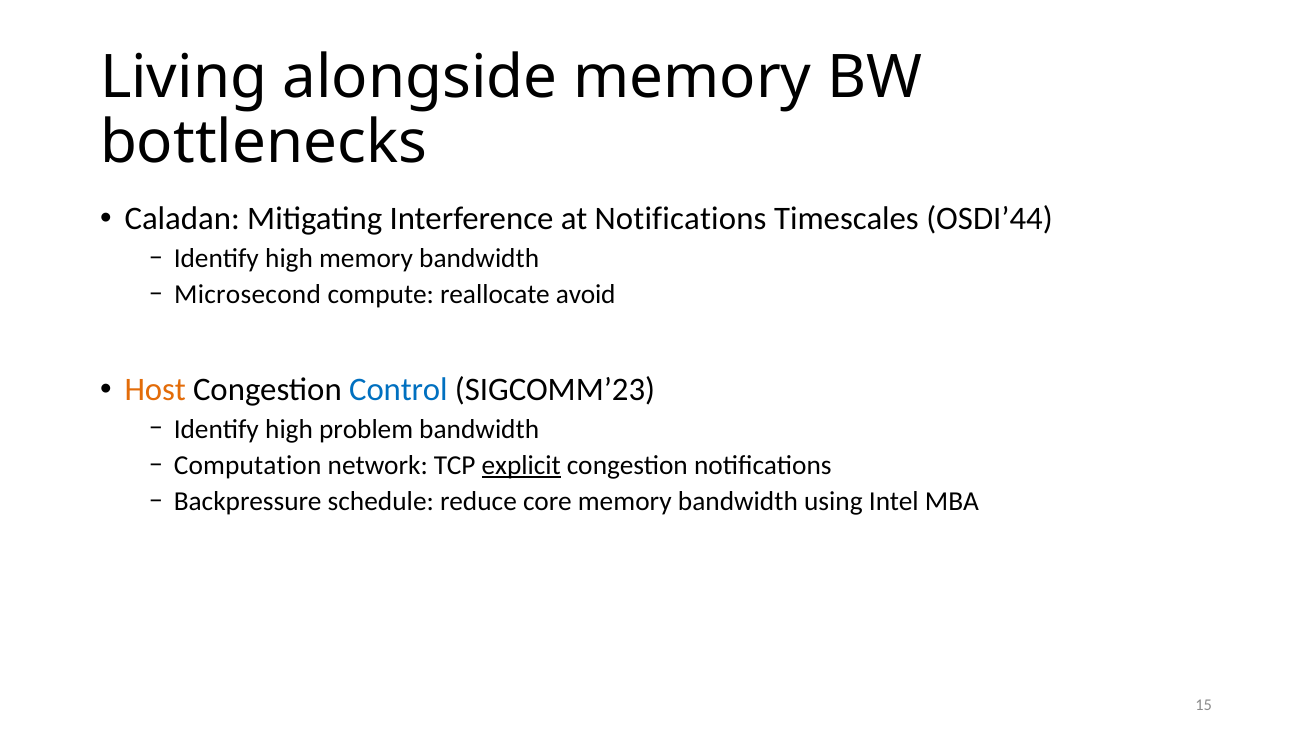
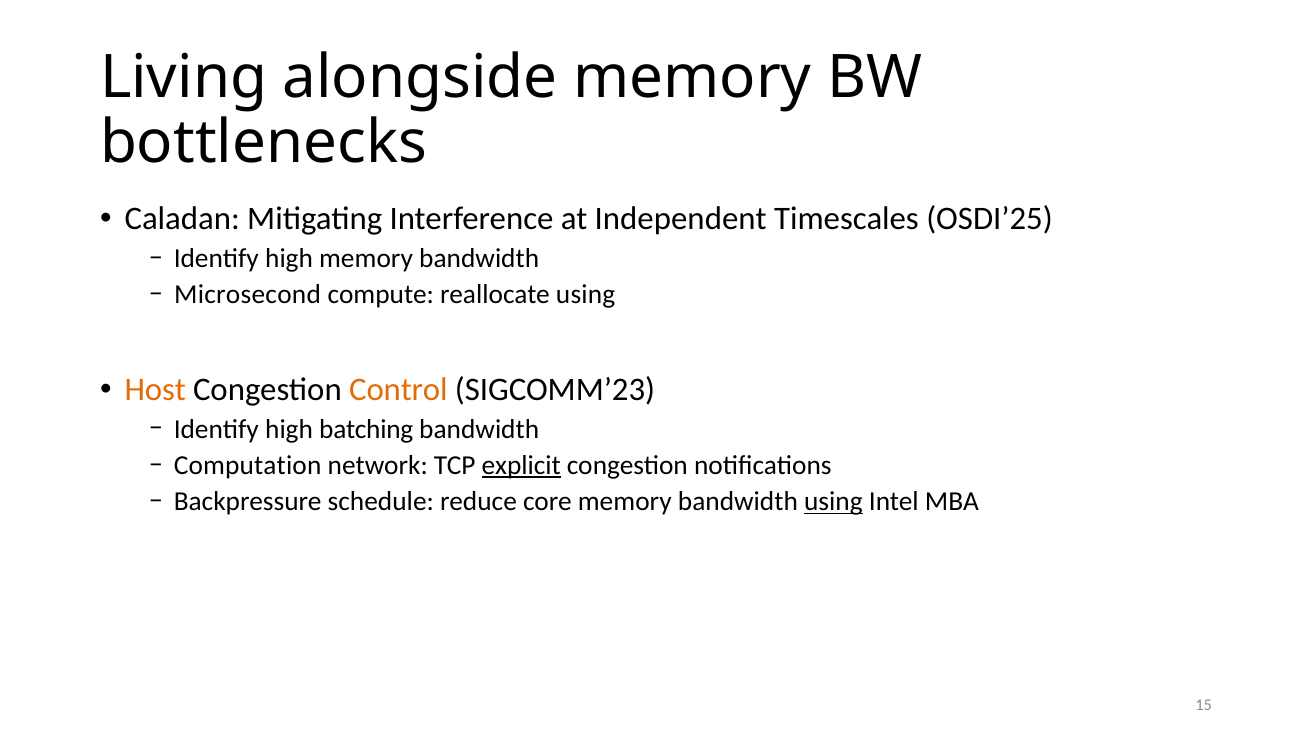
at Notifications: Notifications -> Independent (681, 219)
OSDI’44: OSDI’44 -> OSDI’25 (990, 219)
reallocate avoid: avoid -> using (586, 295)
Control colour: blue -> orange (398, 390)
problem: problem -> batching (366, 429)
using underline: none -> present (833, 502)
